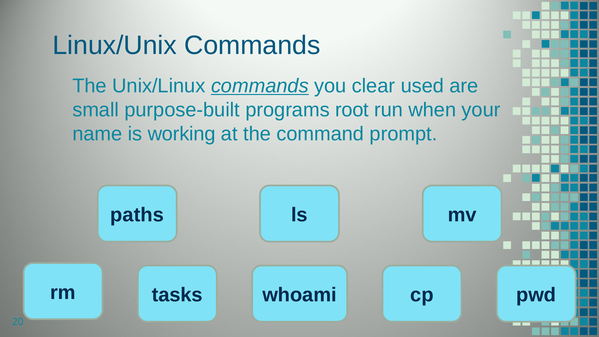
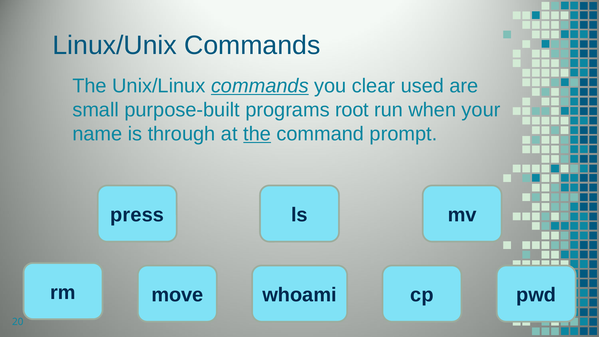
working: working -> through (182, 134)
the underline: none -> present (257, 134)
paths: paths -> press (137, 215)
tasks: tasks -> move (177, 295)
